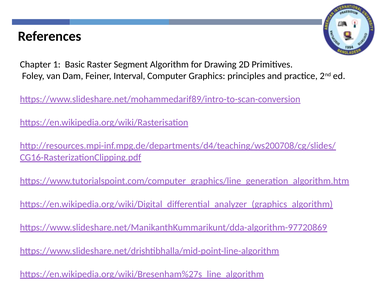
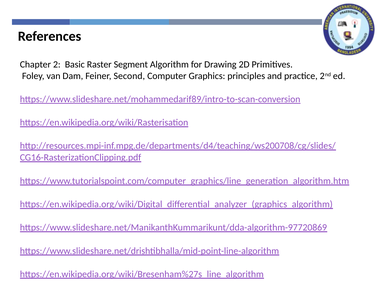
1: 1 -> 2 (57, 64)
Interval: Interval -> Second (129, 76)
